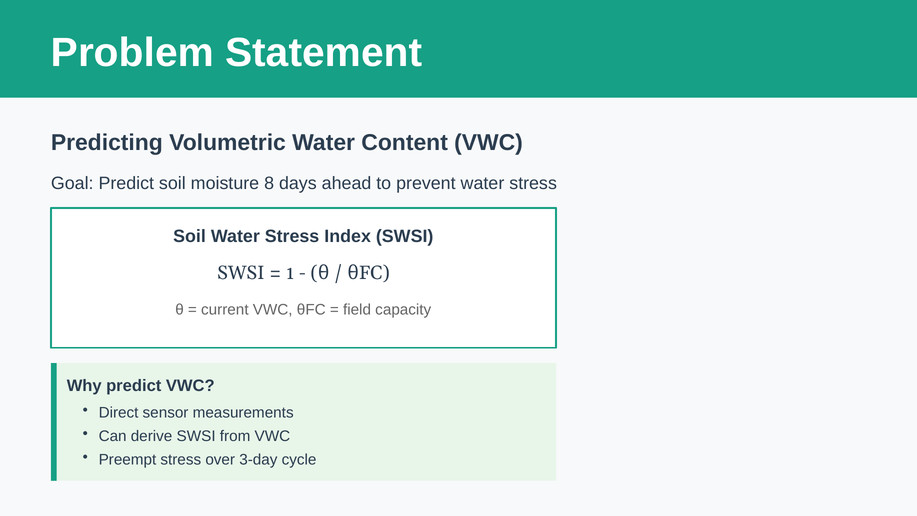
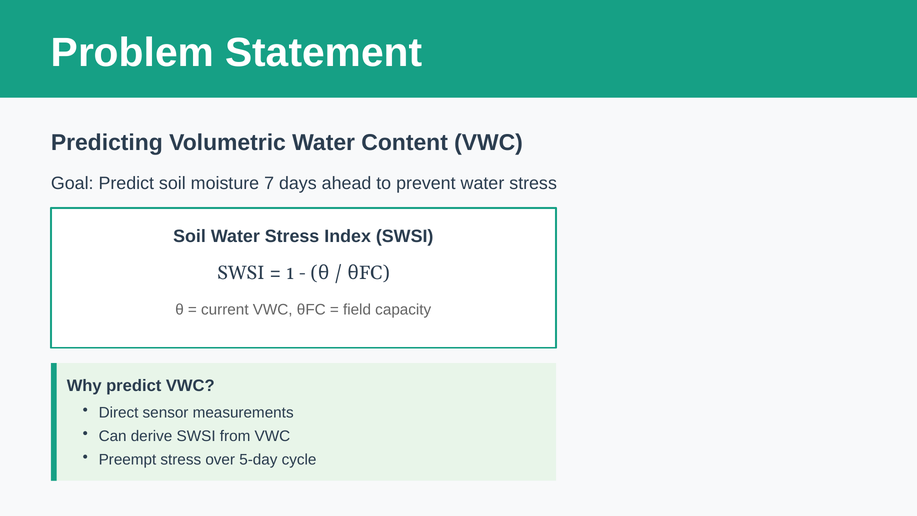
8: 8 -> 7 (269, 183)
3-day: 3-day -> 5-day (258, 459)
